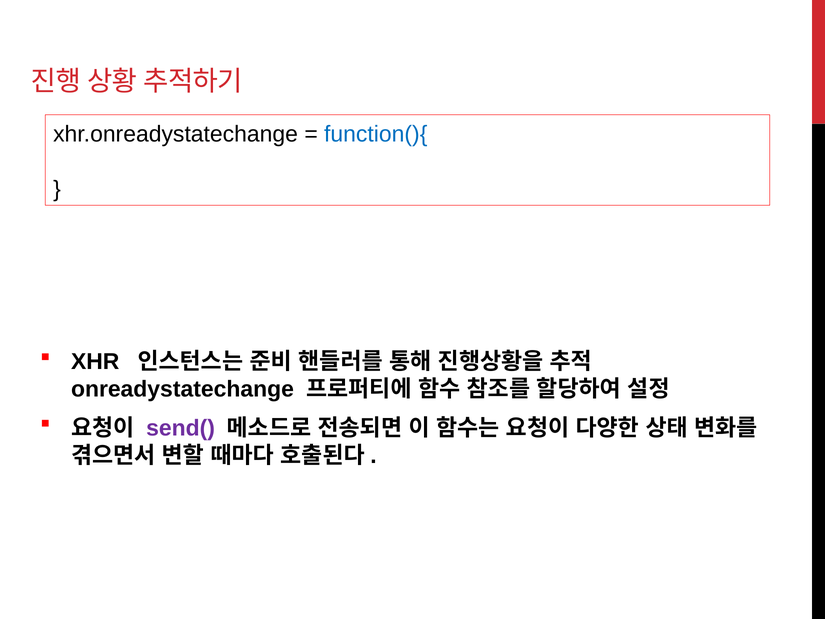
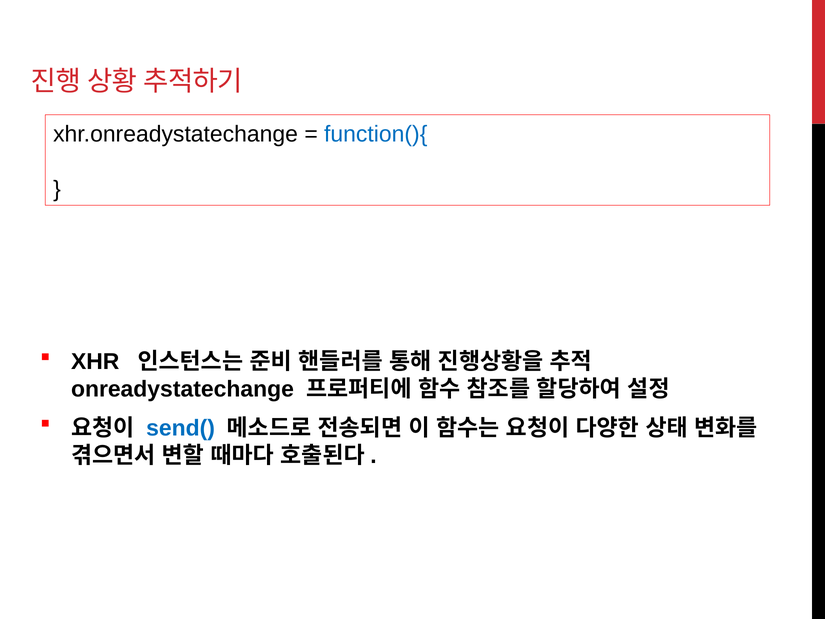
send( colour: purple -> blue (181, 428)
